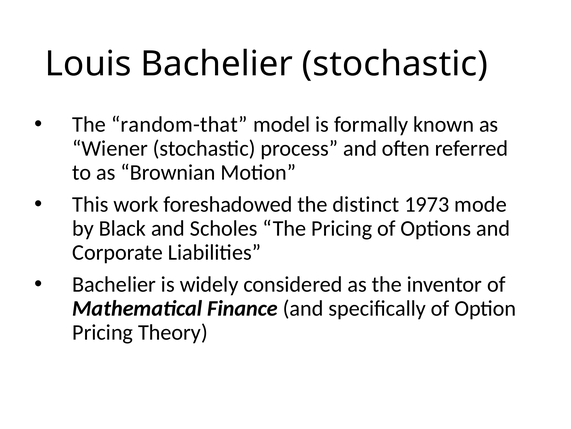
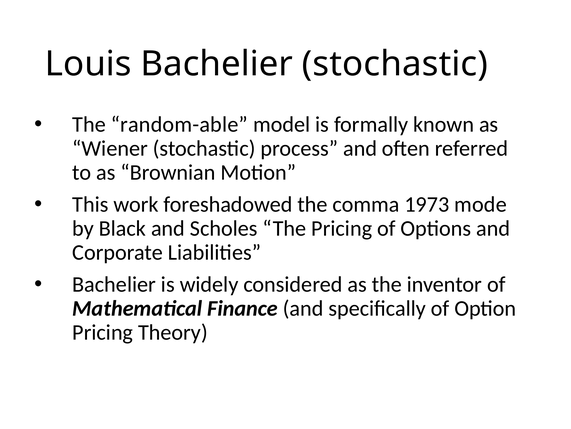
random-that: random-that -> random-able (179, 124)
distinct: distinct -> comma (366, 204)
